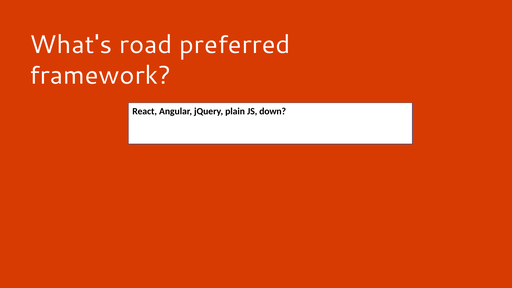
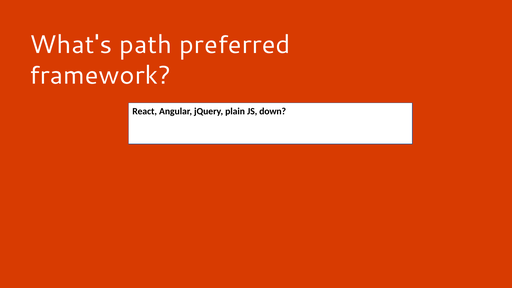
road: road -> path (146, 45)
